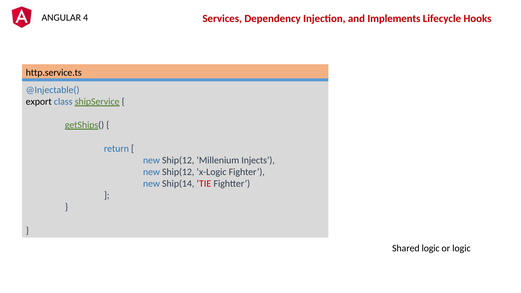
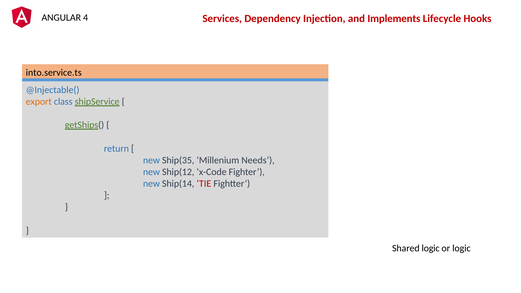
http.service.ts: http.service.ts -> into.service.ts (54, 73)
export colour: black -> orange (39, 102)
Ship(12: Ship(12 -> Ship(35 (178, 160)
Injects: Injects -> Needs (258, 160)
x-Logic: x-Logic -> x-Code (212, 172)
